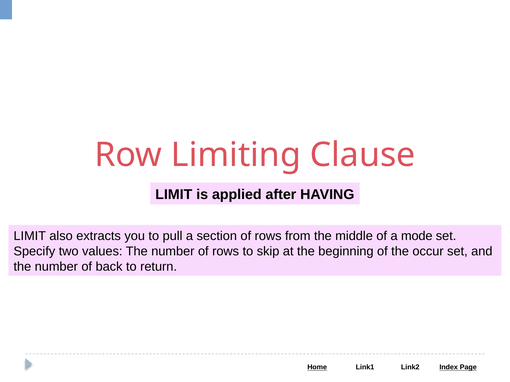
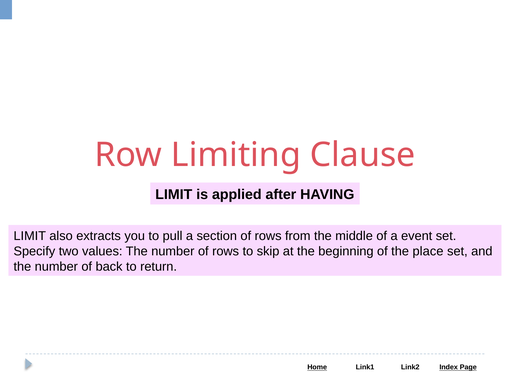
mode: mode -> event (417, 236)
occur: occur -> place (428, 252)
